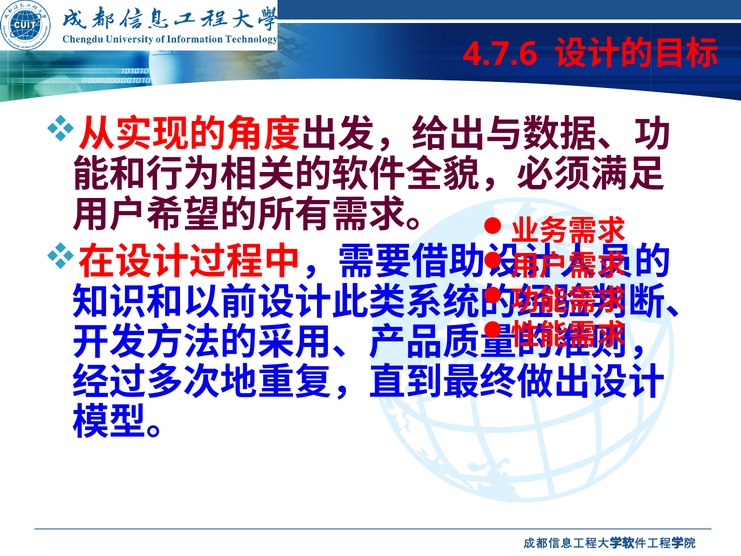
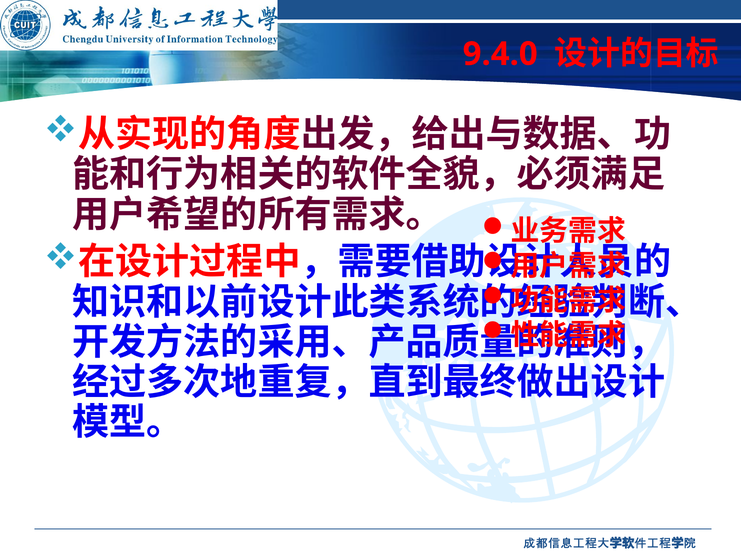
4.7.6: 4.7.6 -> 9.4.0 (500, 54)
